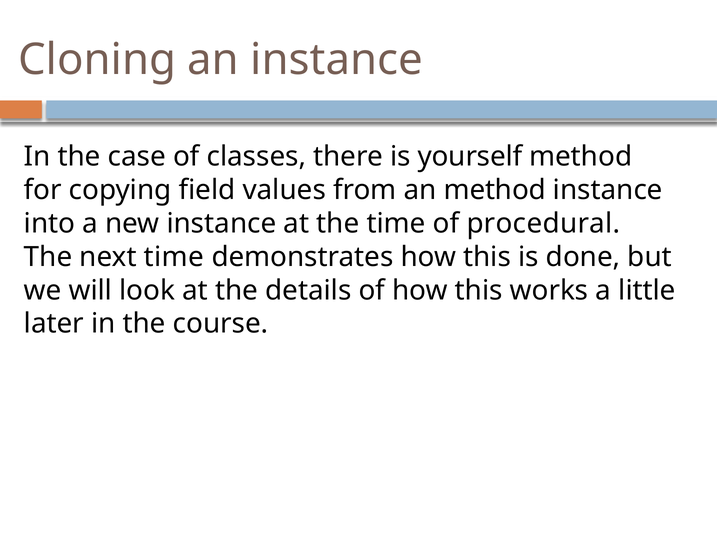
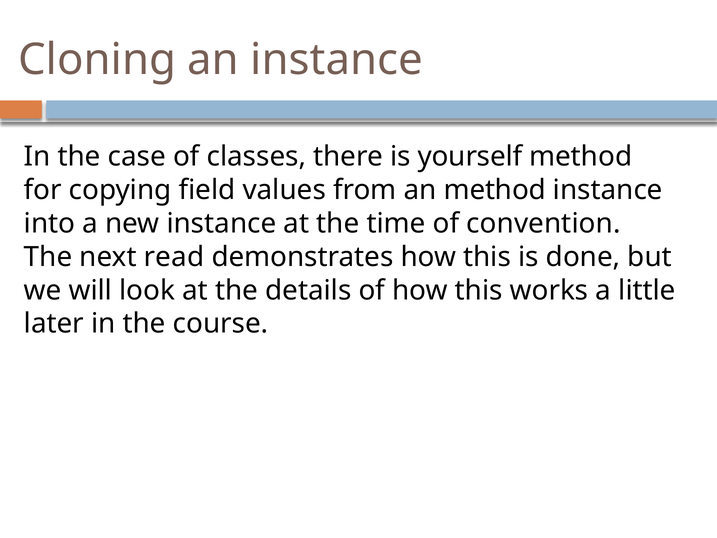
procedural: procedural -> convention (543, 223)
next time: time -> read (174, 257)
